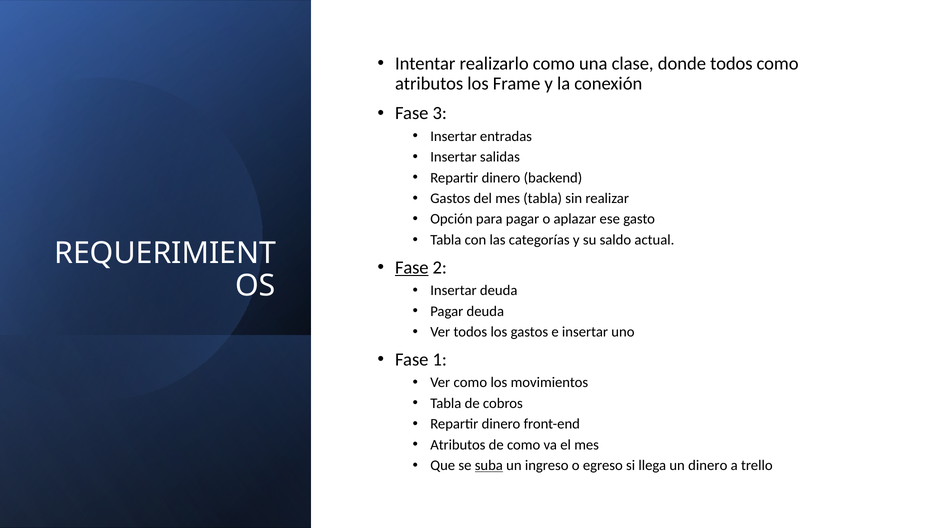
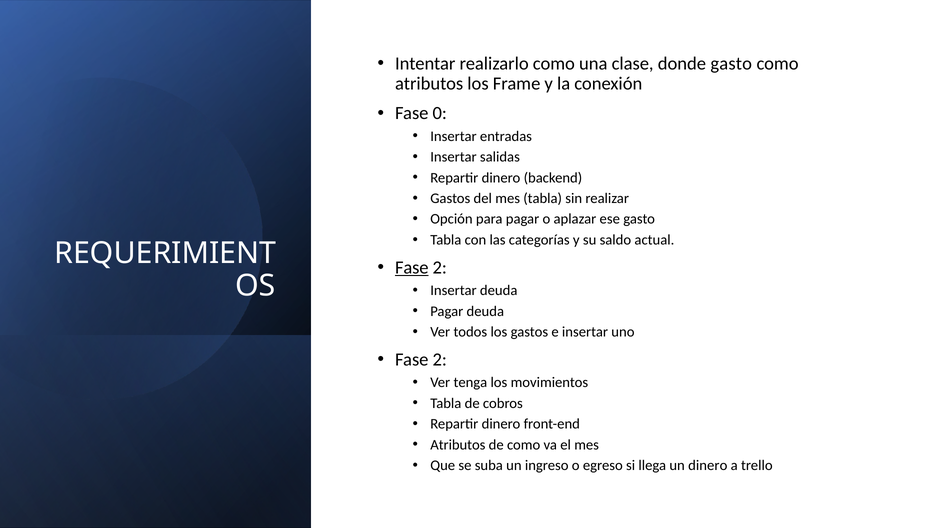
donde todos: todos -> gasto (731, 63)
3: 3 -> 0 (440, 113)
1: 1 -> 2 (440, 360)
Ver como: como -> tenga (470, 383)
suba underline: present -> none (489, 466)
